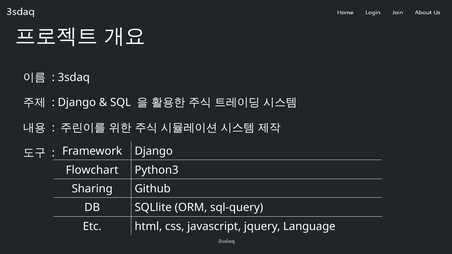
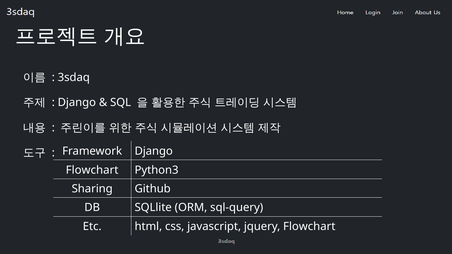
jquery Language: Language -> Flowchart (309, 227)
